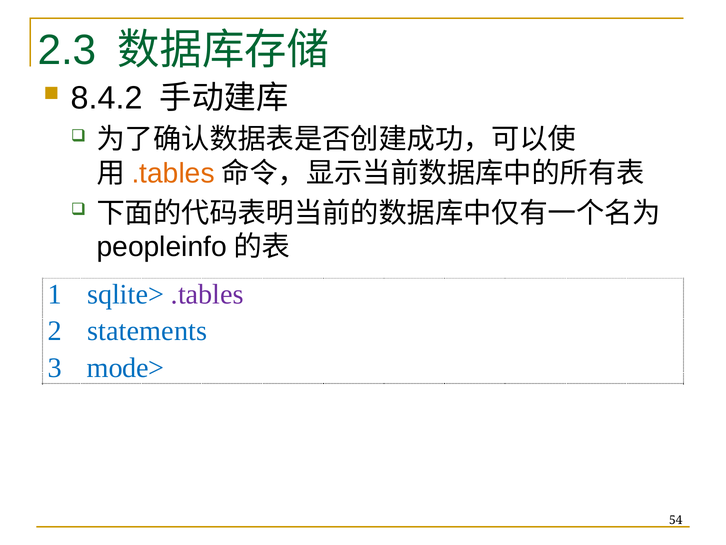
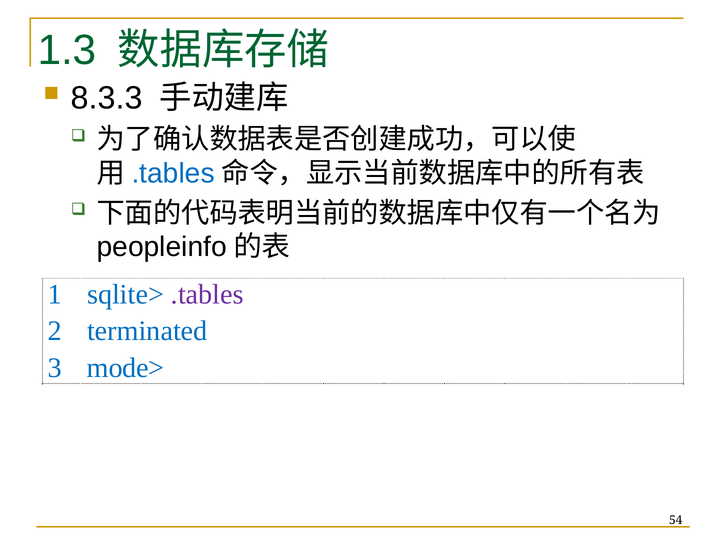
2.3: 2.3 -> 1.3 (67, 50)
8.4.2: 8.4.2 -> 8.3.3 (107, 98)
.tables colour: orange -> blue (173, 173)
statements: statements -> terminated (147, 331)
